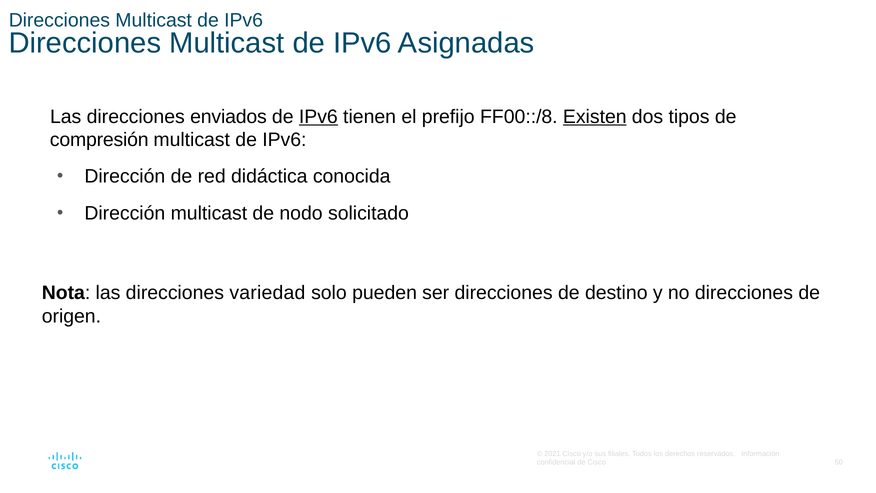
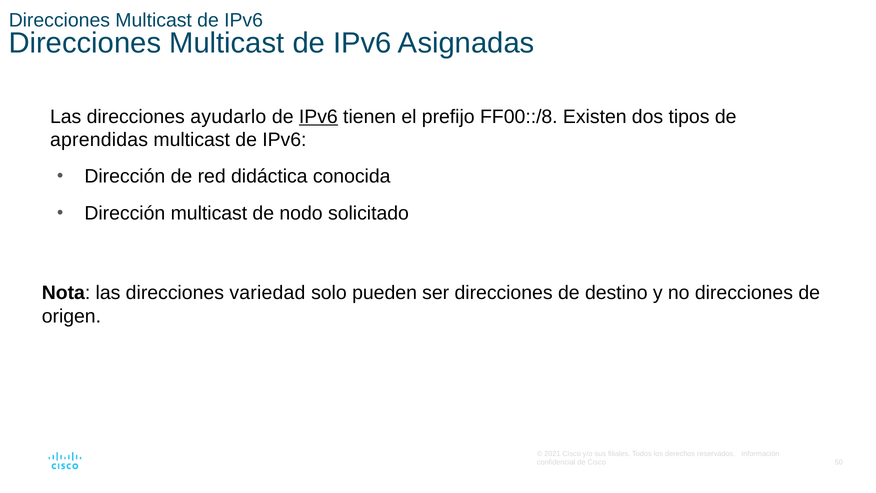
enviados: enviados -> ayudarlo (228, 117)
Existen underline: present -> none (595, 117)
compresión: compresión -> aprendidas (99, 140)
